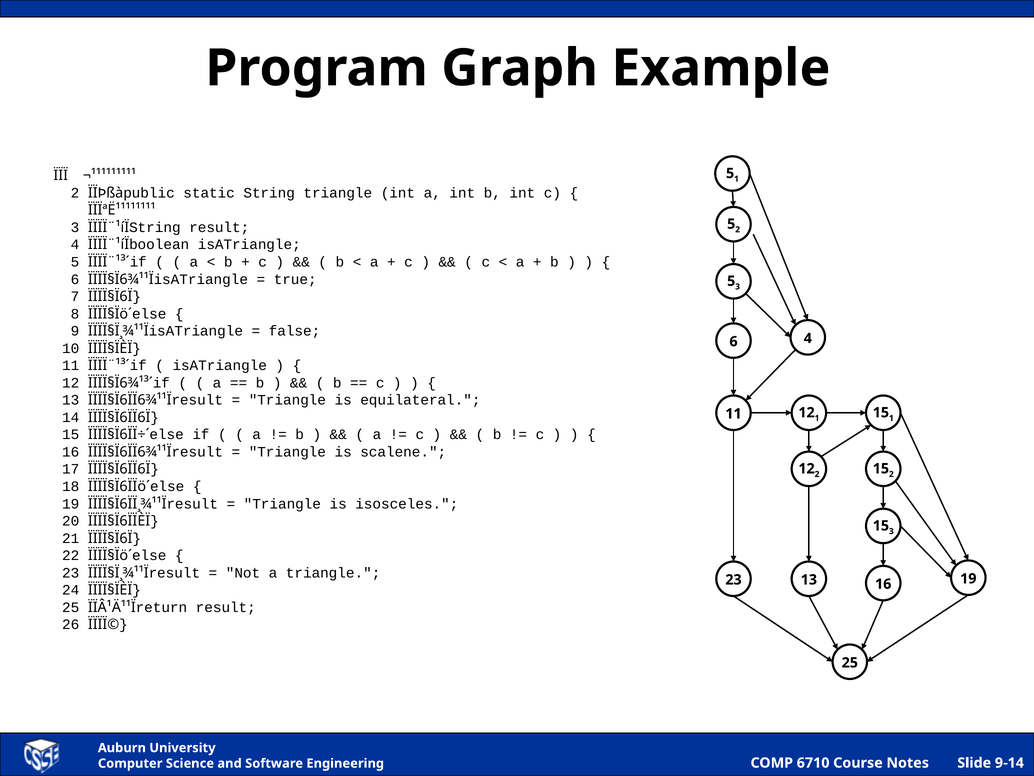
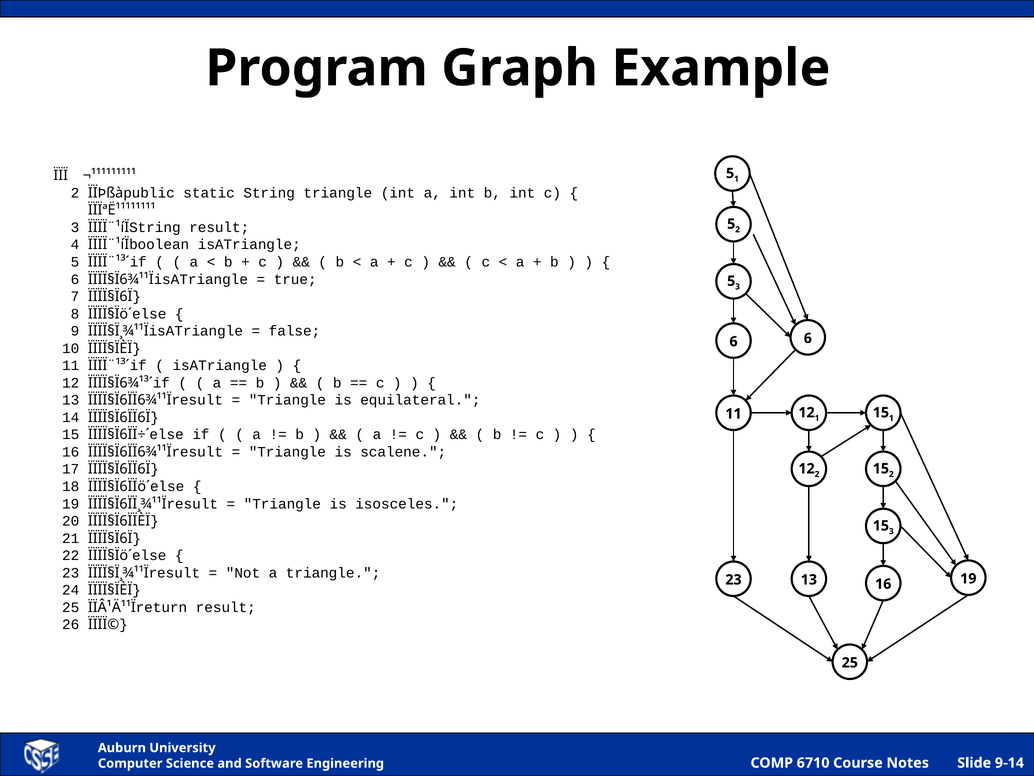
6 4: 4 -> 6 (808, 338)
